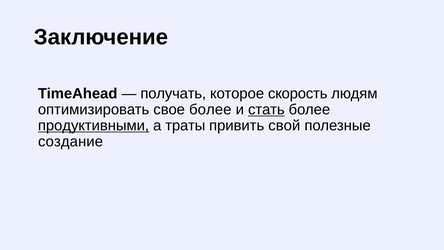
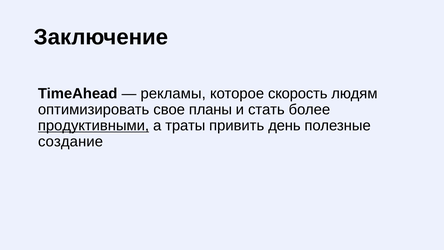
получать: получать -> рекламы (173, 93)
свое более: более -> планы (210, 109)
стать underline: present -> none (266, 109)
свой: свой -> день (284, 125)
